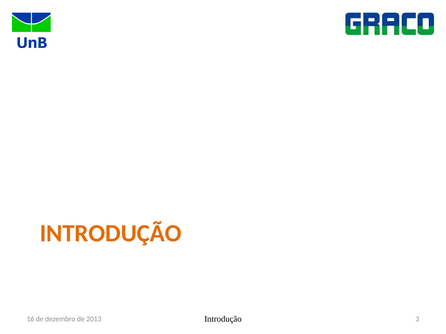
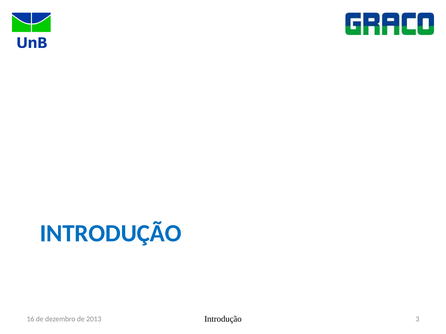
INTRODUÇÃO colour: orange -> blue (111, 234)
